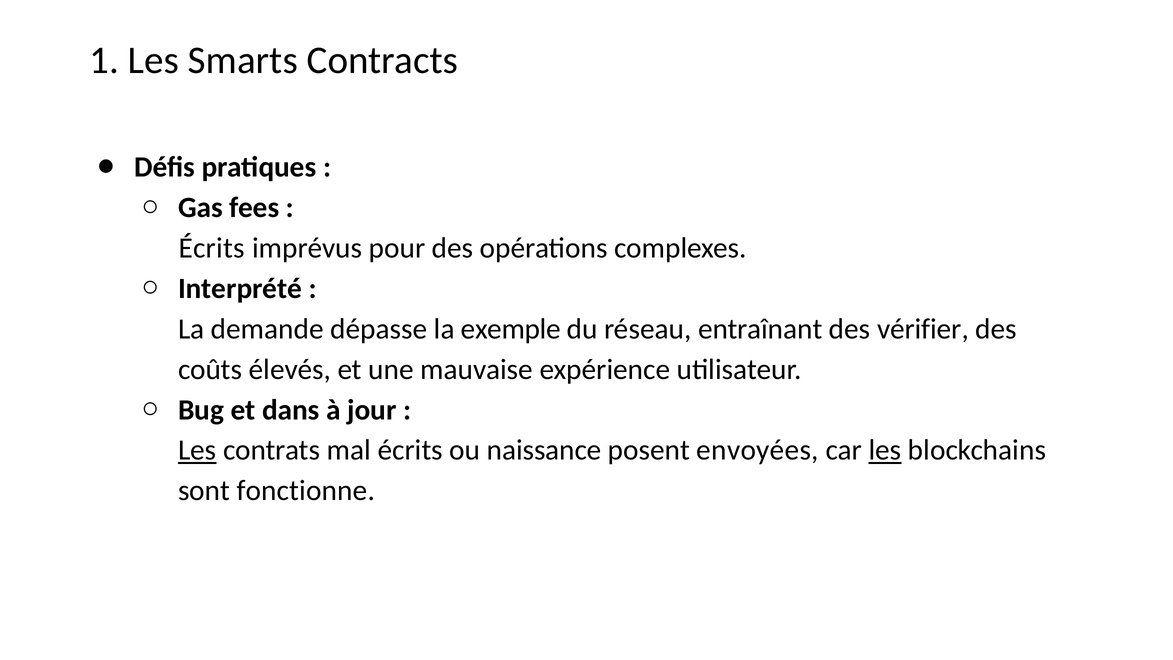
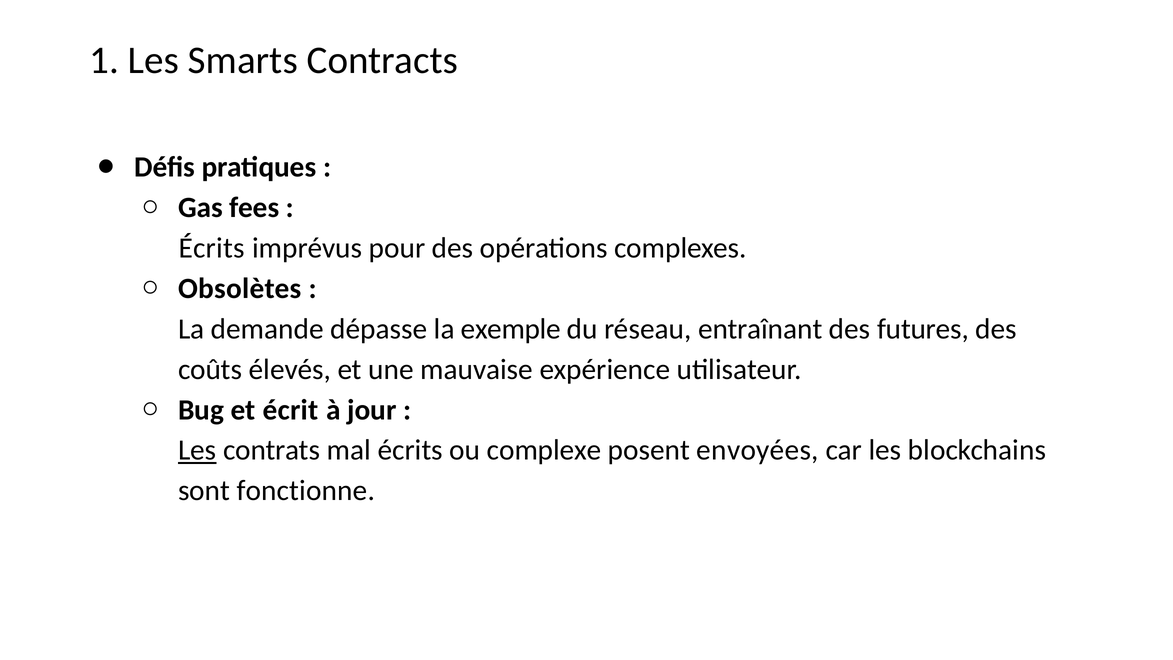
Interprété: Interprété -> Obsolètes (240, 288)
vérifier: vérifier -> futures (923, 329)
dans: dans -> écrit (291, 410)
naissance: naissance -> complexe (544, 450)
les underline: present -> none (885, 450)
